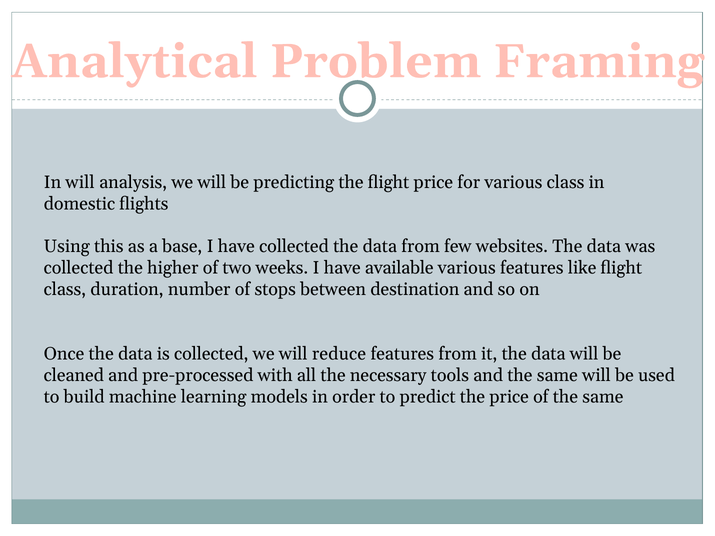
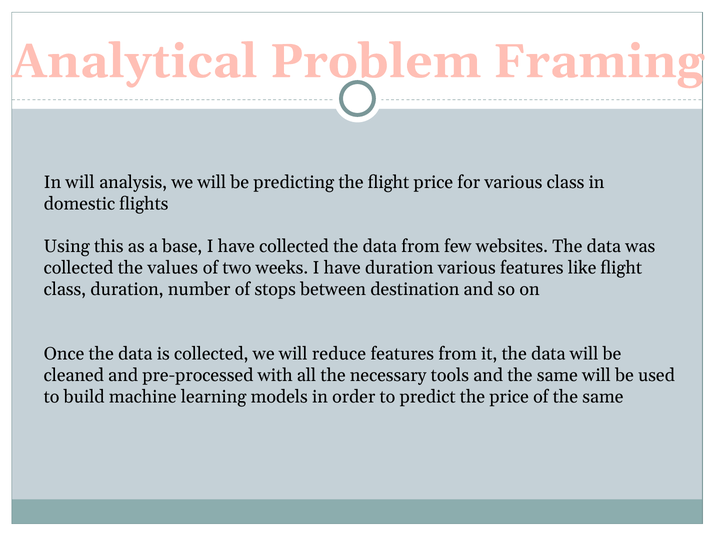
higher: higher -> values (173, 268)
have available: available -> duration (399, 268)
